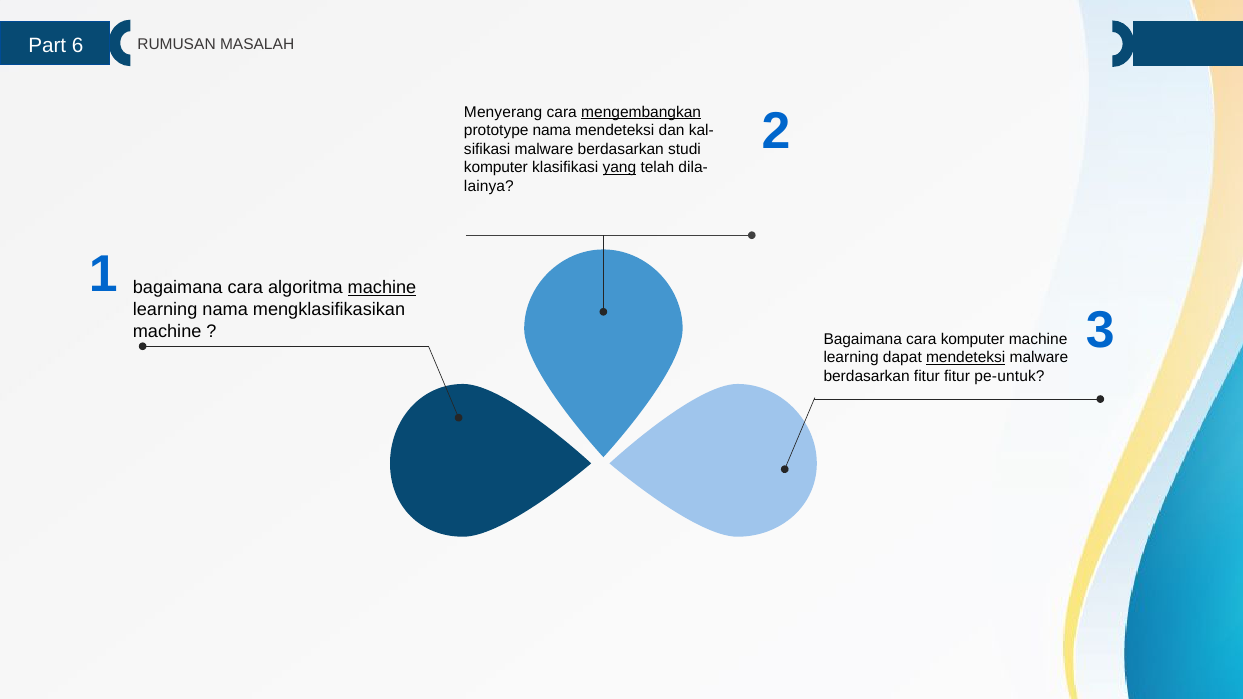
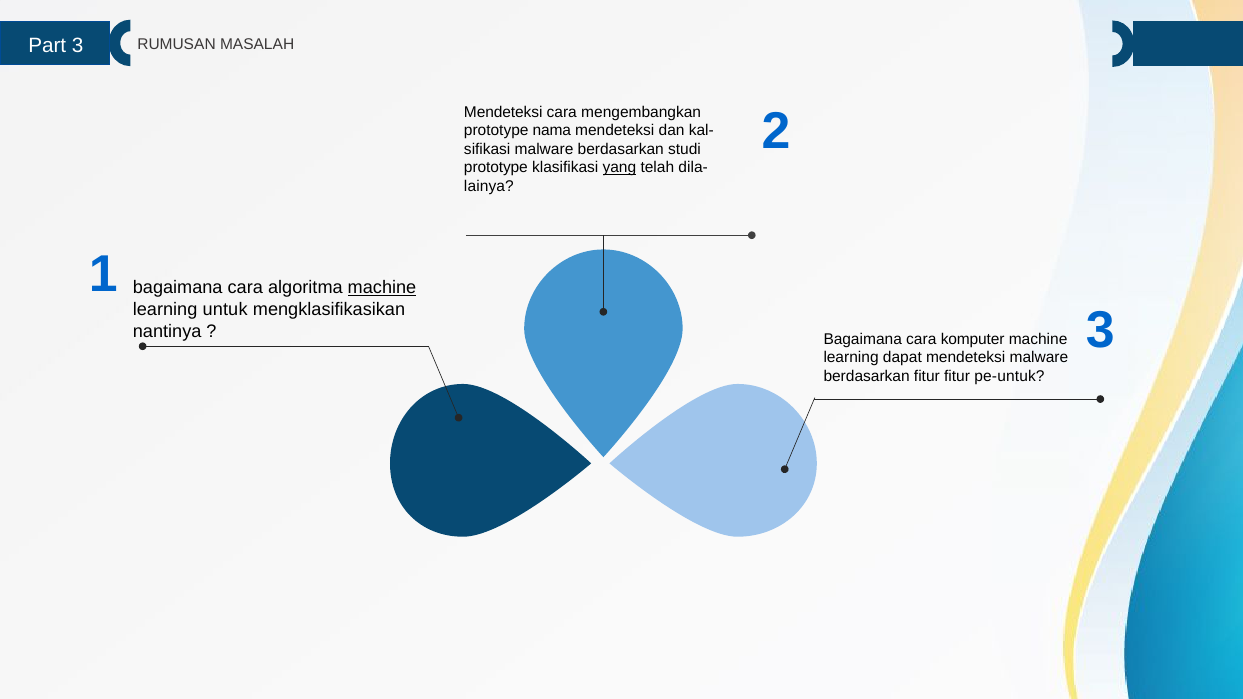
Part 6: 6 -> 3 (78, 46)
Menyerang: Menyerang -> Mendeteksi (503, 112)
mengembangkan underline: present -> none (641, 112)
komputer: komputer -> prototype (496, 168)
learning nama: nama -> untuk (225, 310)
machine: machine -> nantinya (167, 331)
mendeteksi underline: present -> none (966, 358)
